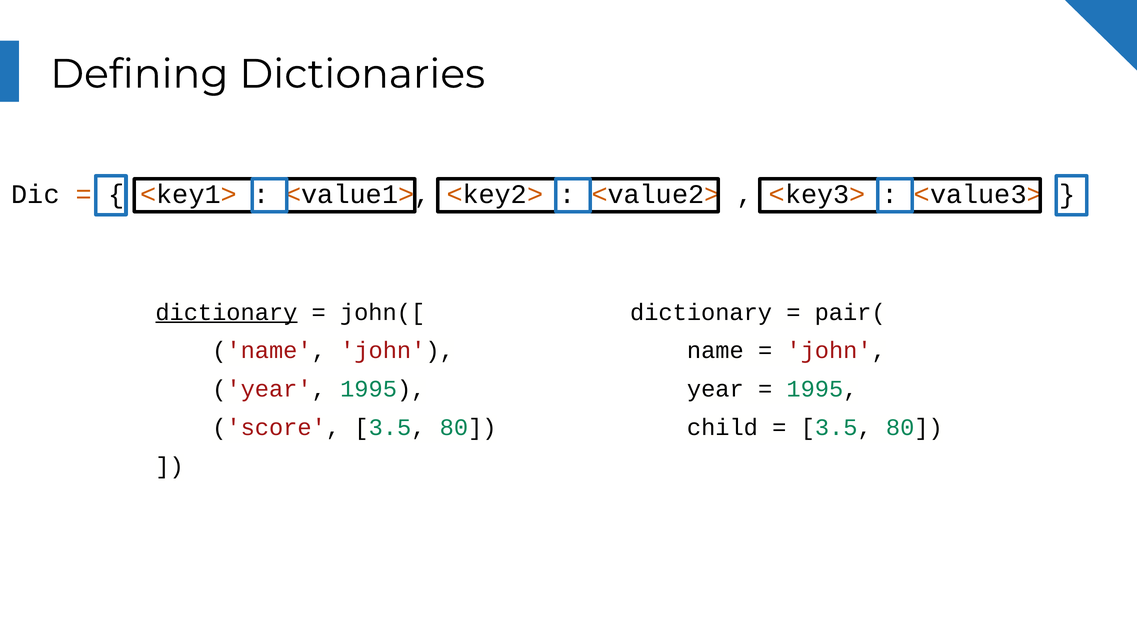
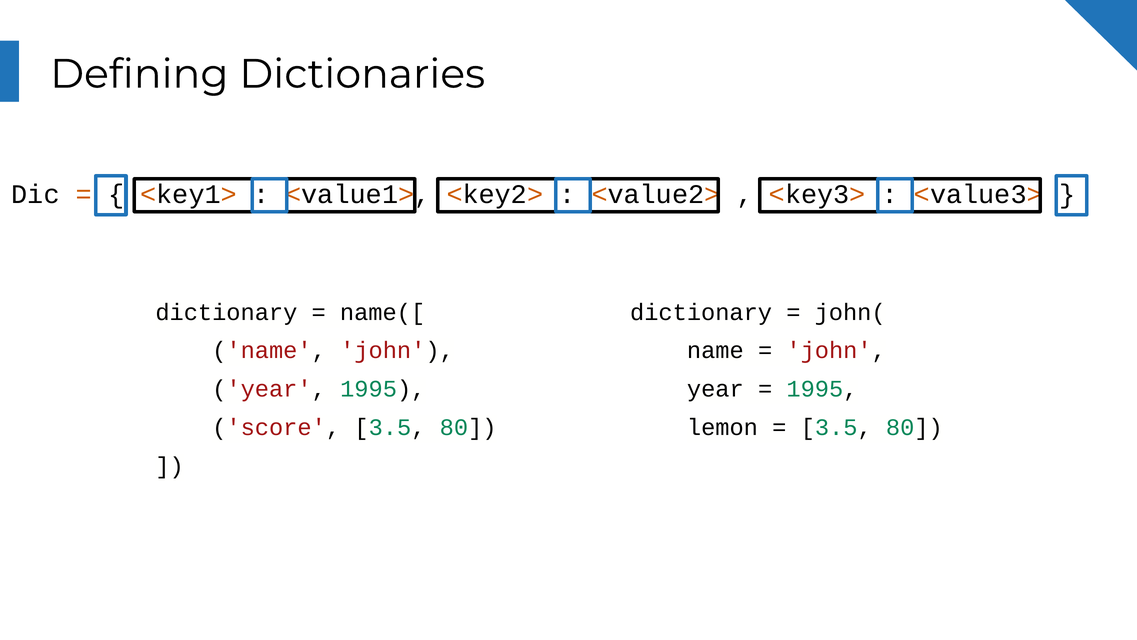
dictionary underline: present -> none (226, 312)
john([: john([ -> name([ (383, 312)
pair(: pair( -> john( (850, 312)
child: child -> lemon (722, 427)
